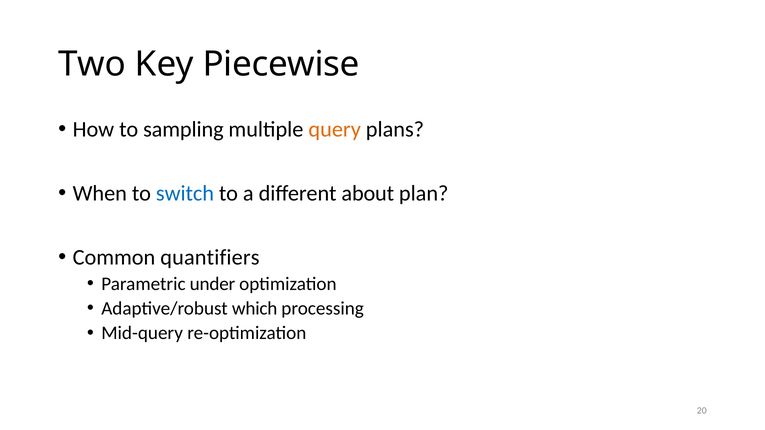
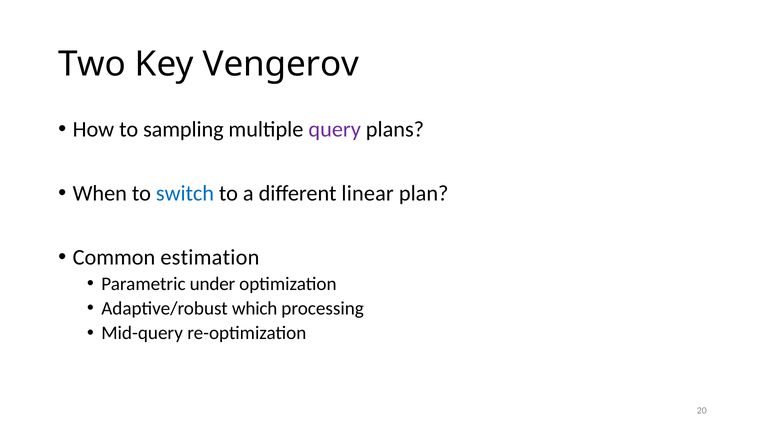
Piecewise: Piecewise -> Vengerov (281, 64)
query colour: orange -> purple (335, 129)
about: about -> linear (368, 193)
quantifiers: quantifiers -> estimation (210, 258)
